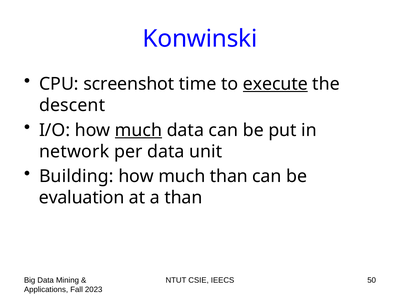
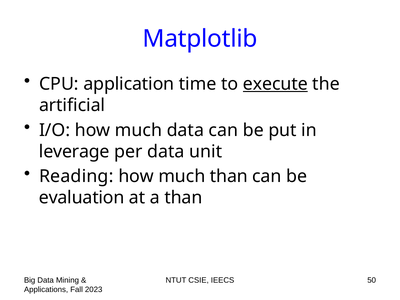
Konwinski: Konwinski -> Matplotlib (200, 39)
screenshot: screenshot -> application (129, 84)
descent: descent -> artificial (72, 105)
much underline: present -> none (138, 130)
network: network -> leverage (74, 151)
Building: Building -> Reading (76, 176)
